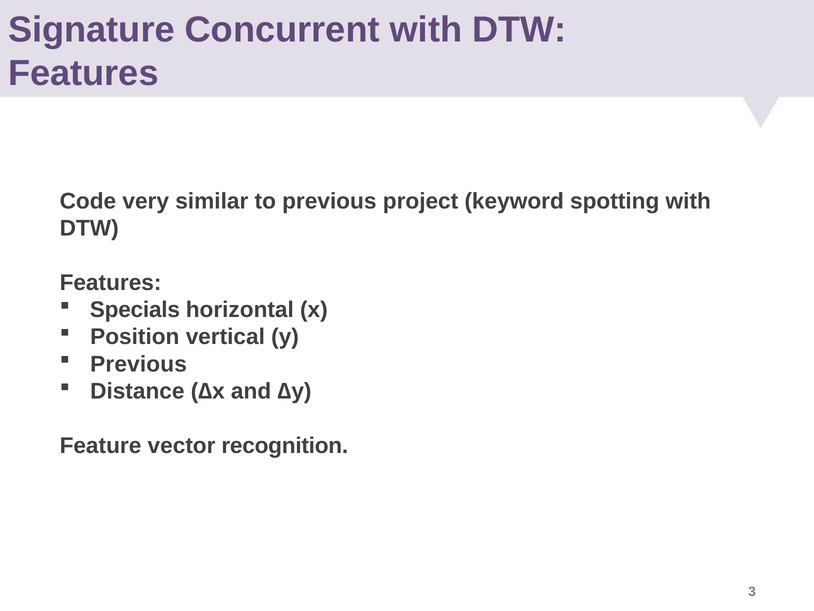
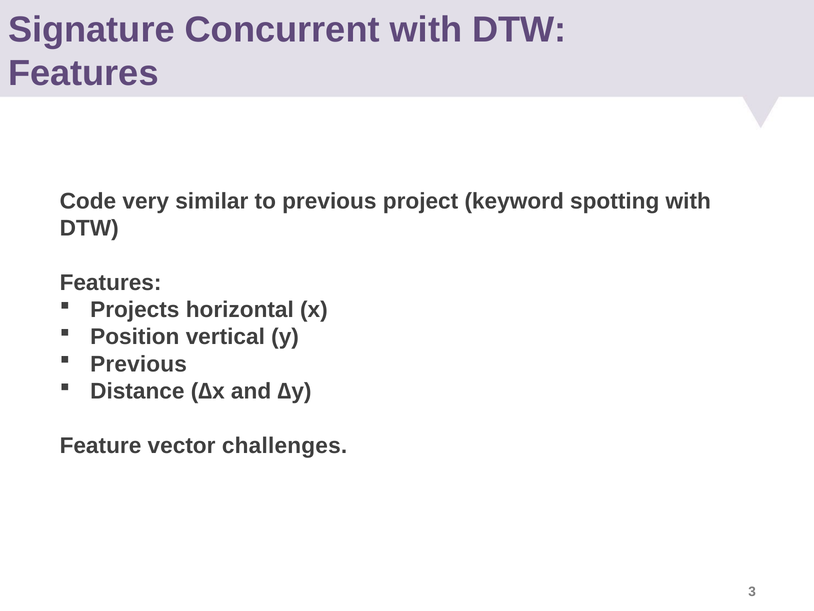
Specials: Specials -> Projects (135, 310)
recognition: recognition -> challenges (285, 445)
